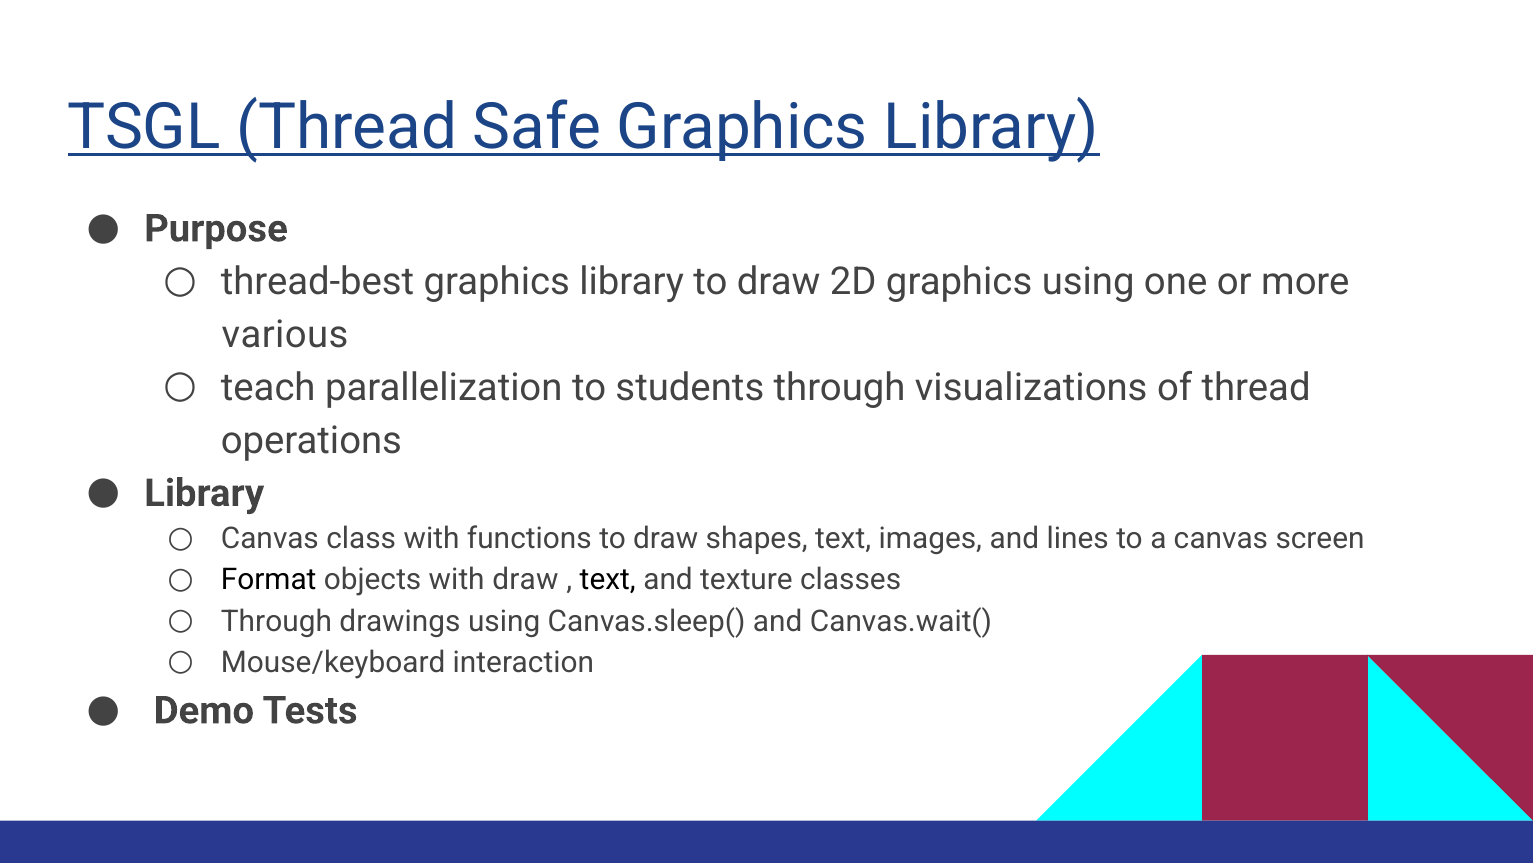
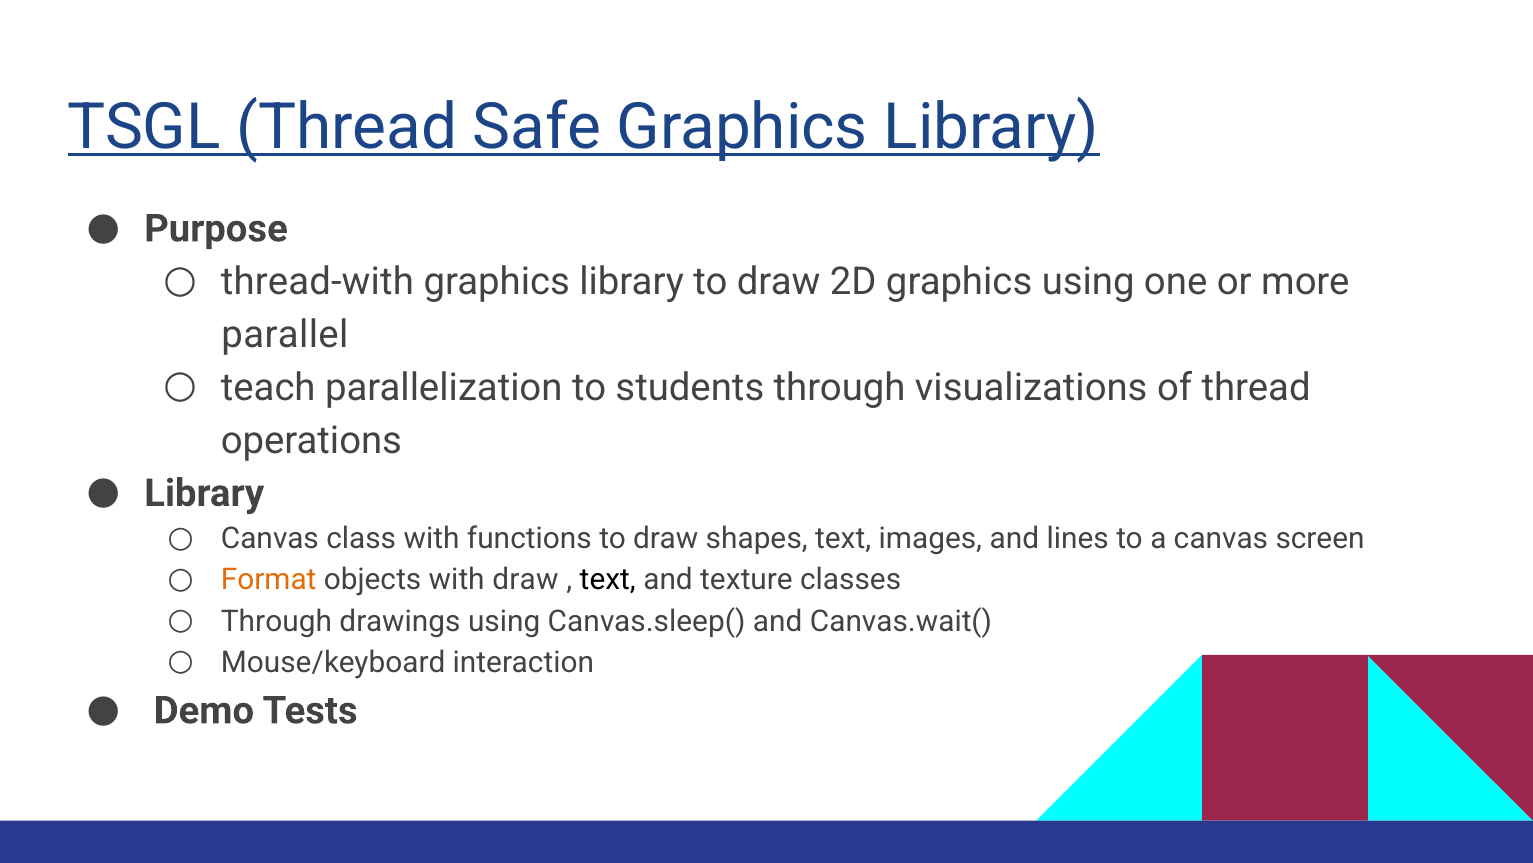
thread-best: thread-best -> thread-with (317, 281)
various: various -> parallel (285, 334)
Format colour: black -> orange (269, 580)
